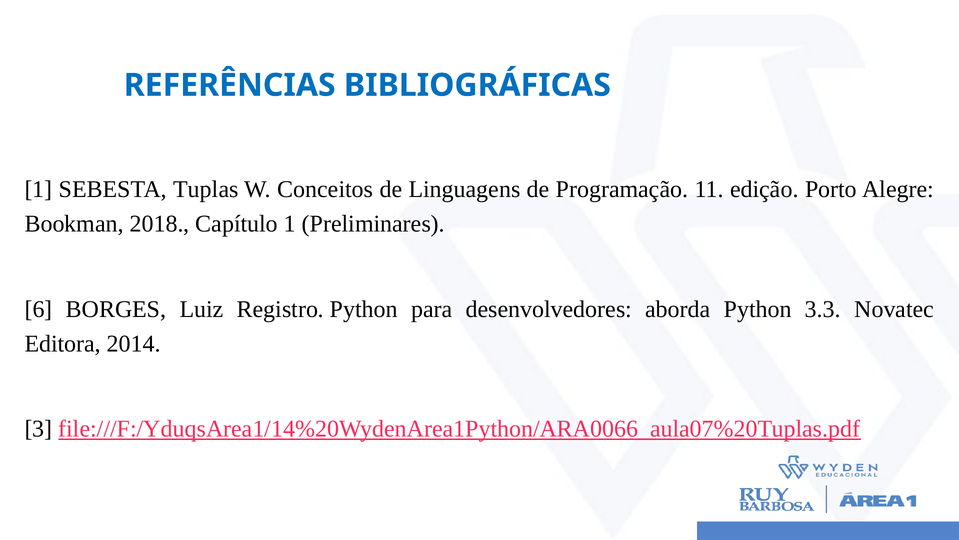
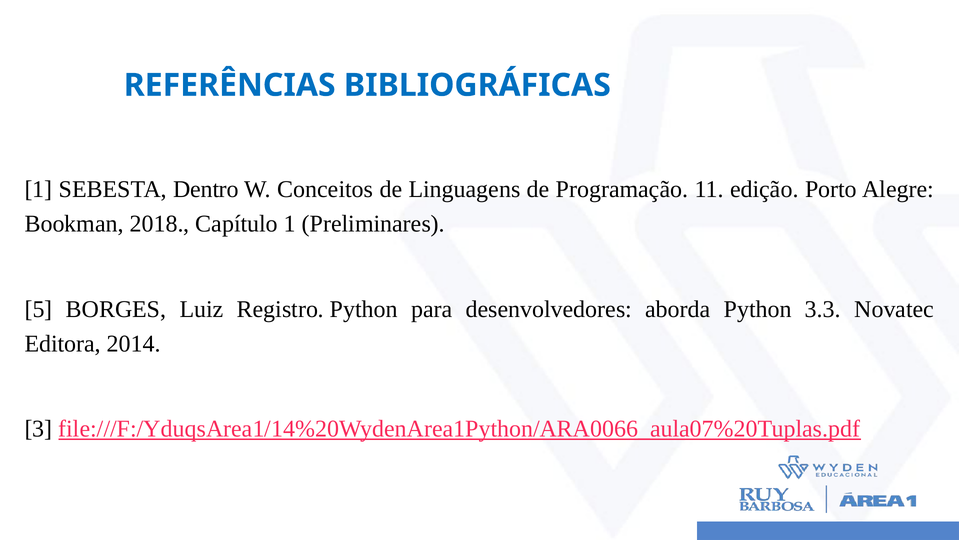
Tuplas: Tuplas -> Dentro (206, 189)
6: 6 -> 5 (39, 309)
